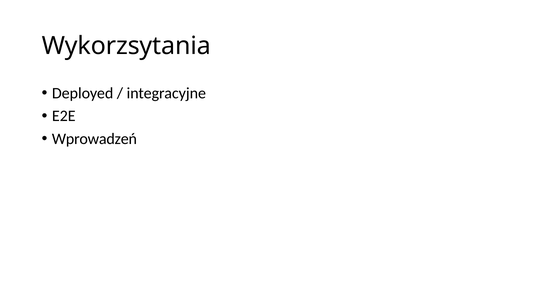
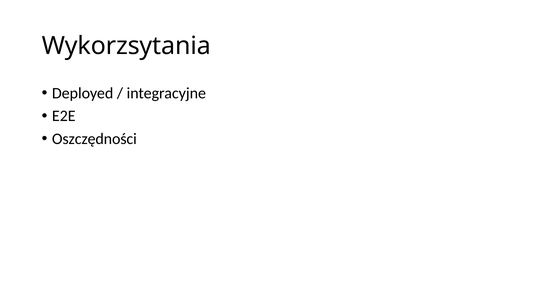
Wprowadzeń: Wprowadzeń -> Oszczędności (94, 139)
